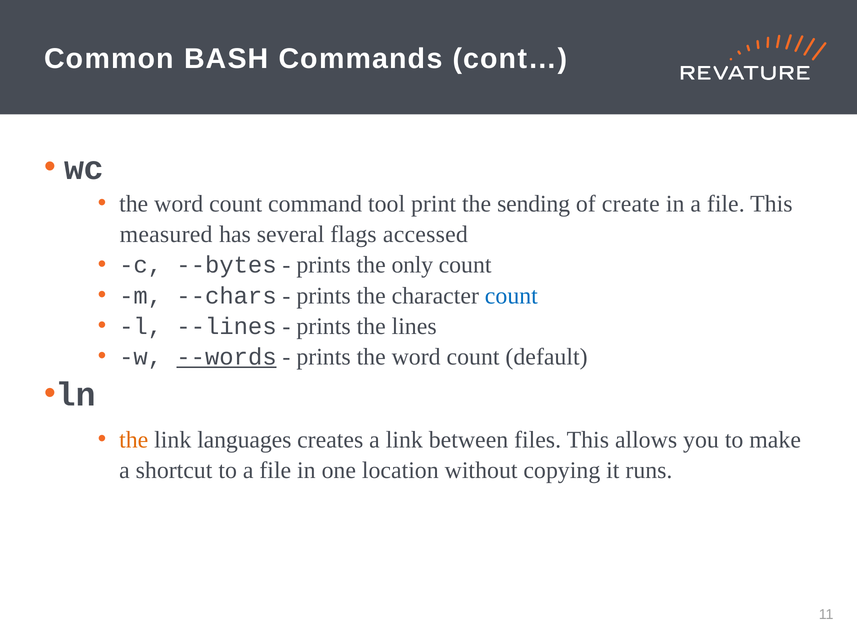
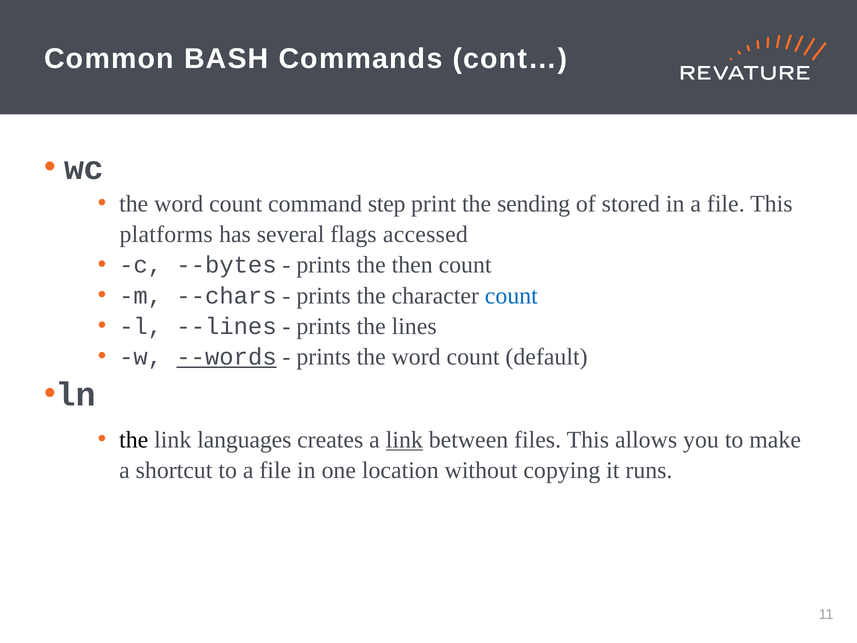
tool: tool -> step (387, 204)
create: create -> stored (631, 204)
measured: measured -> platforms (166, 234)
only: only -> then (412, 265)
the colour: orange -> black (134, 440)
link underline: none -> present (404, 440)
